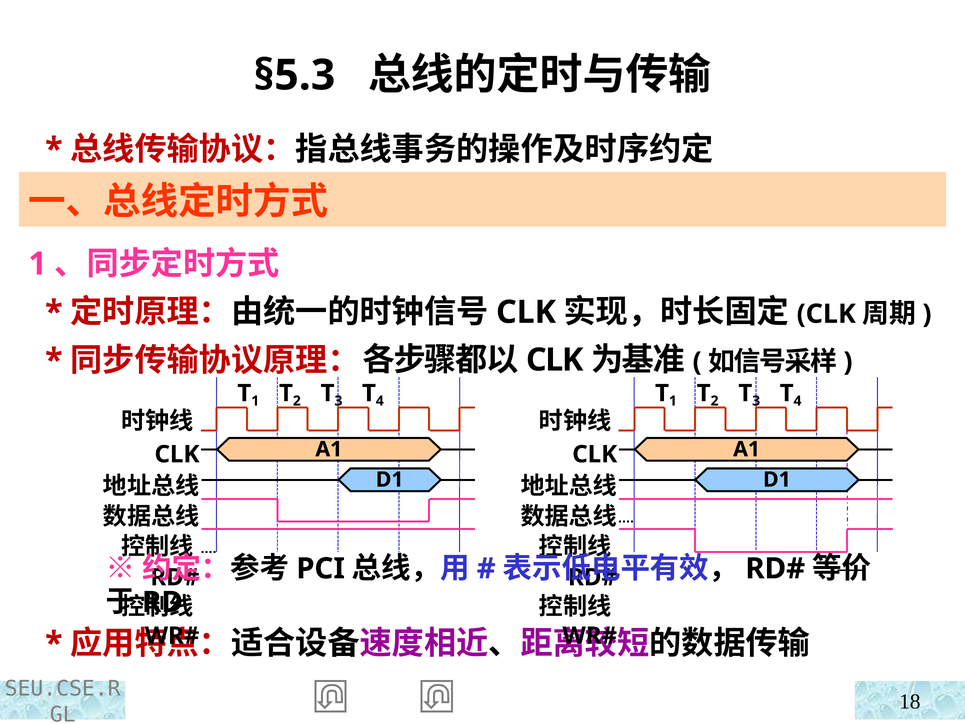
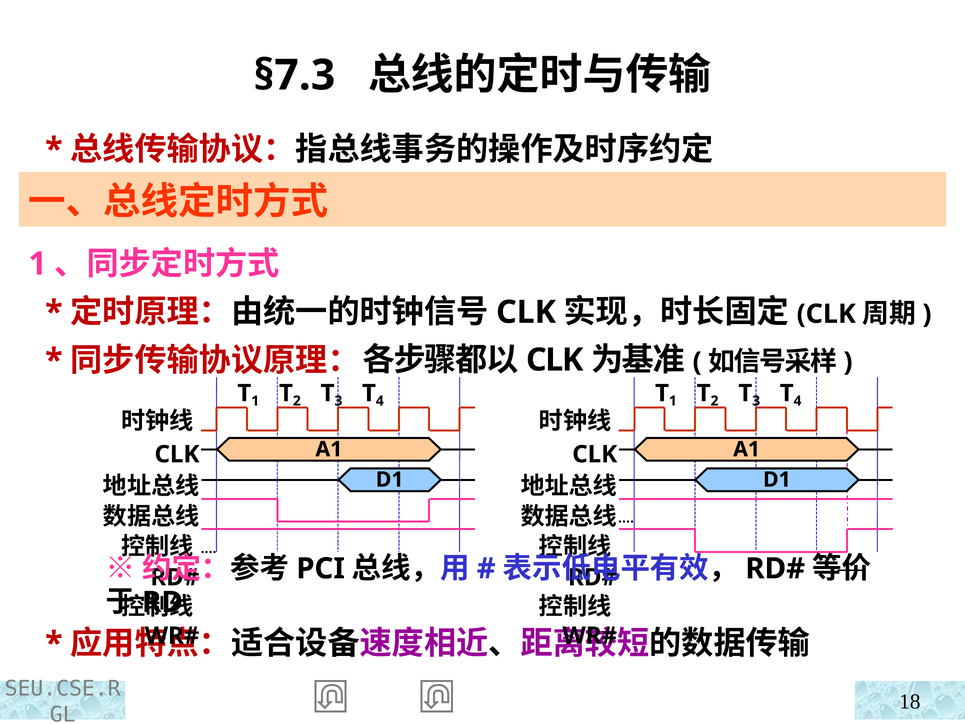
§5.3: §5.3 -> §7.3 (294, 75)
